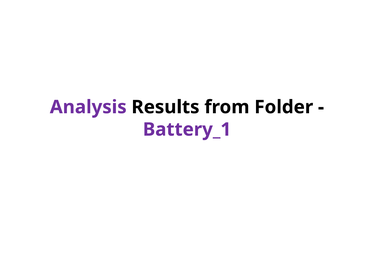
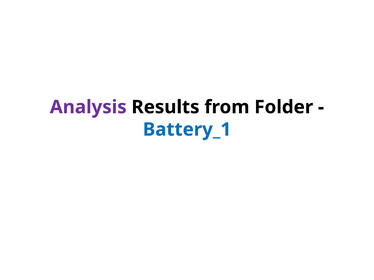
Battery_1 colour: purple -> blue (187, 130)
